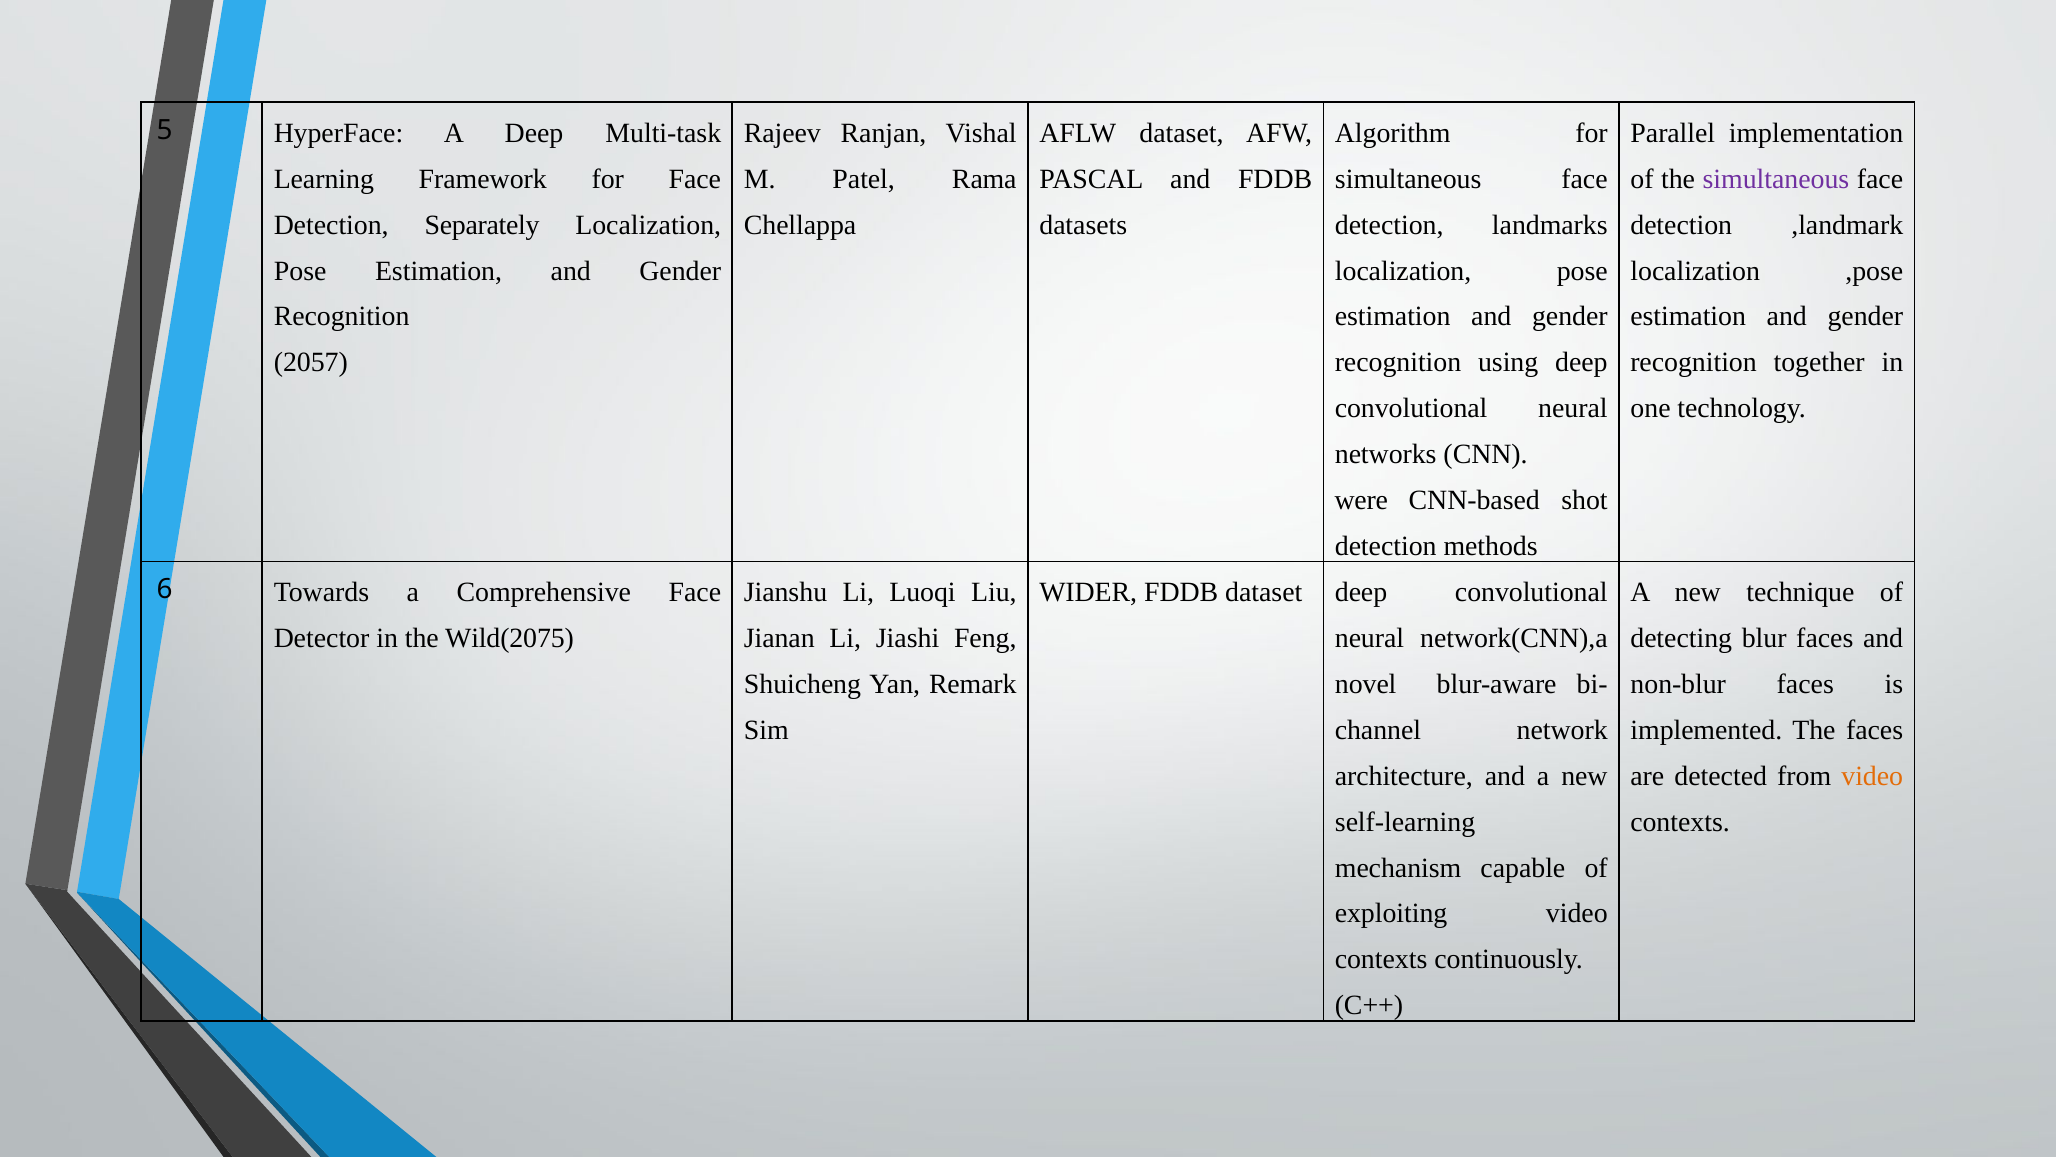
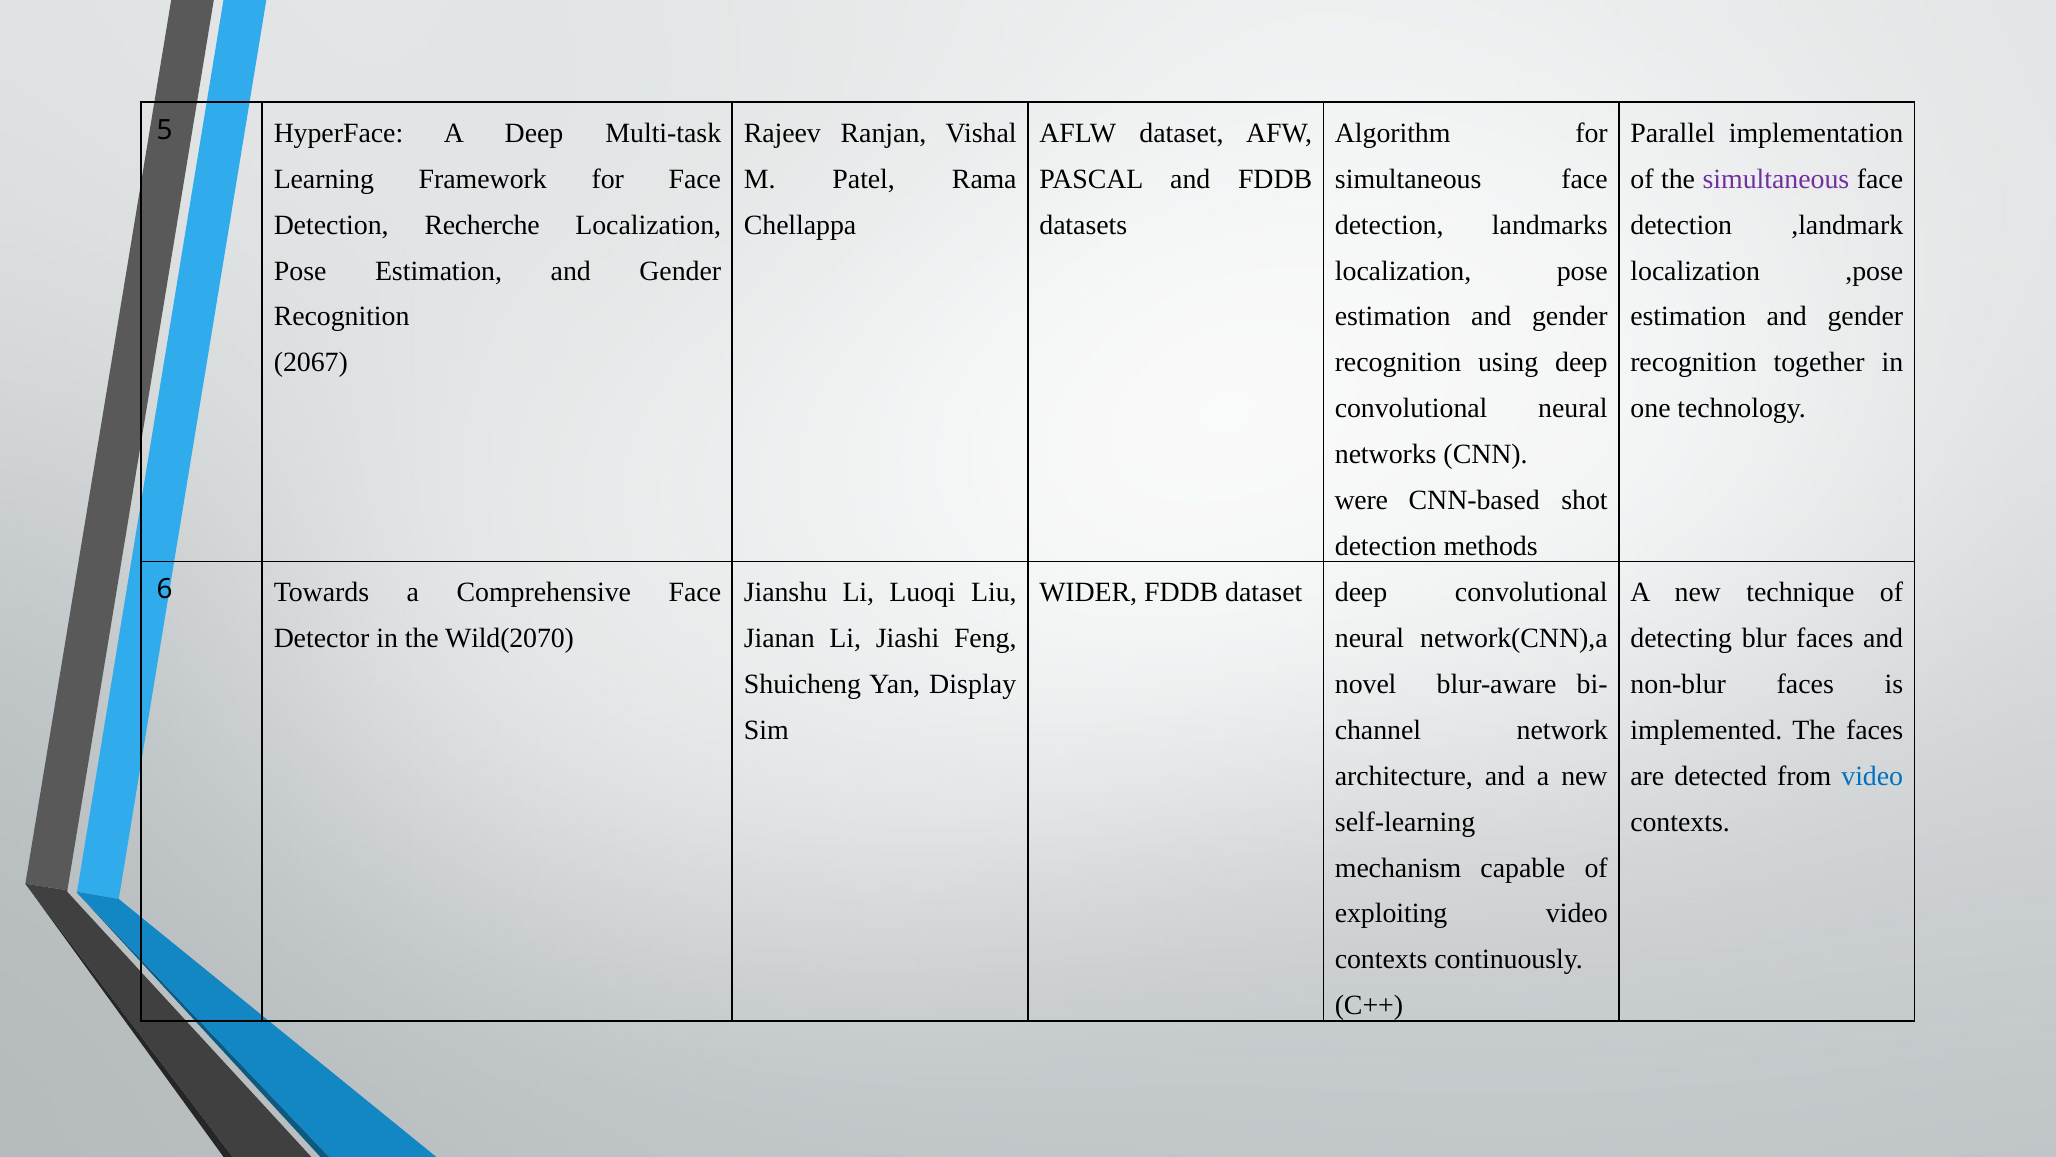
Separately: Separately -> Recherche (482, 225)
2057: 2057 -> 2067 (311, 363)
Wild(2075: Wild(2075 -> Wild(2070 (510, 638)
Remark: Remark -> Display (973, 684)
video colour: orange -> blue (1872, 776)
